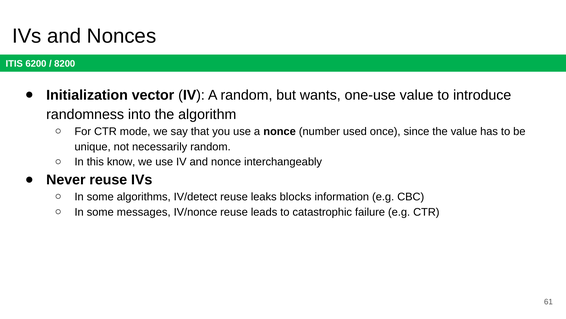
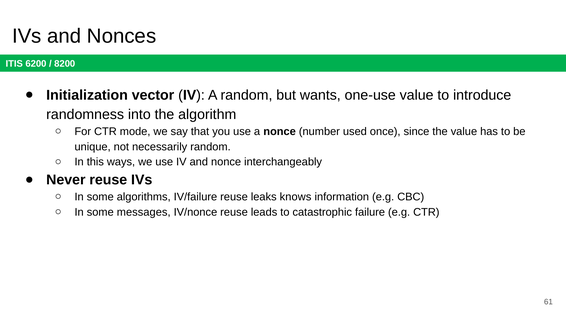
know: know -> ways (121, 162)
IV/detect: IV/detect -> IV/failure (195, 196)
blocks: blocks -> knows (296, 196)
